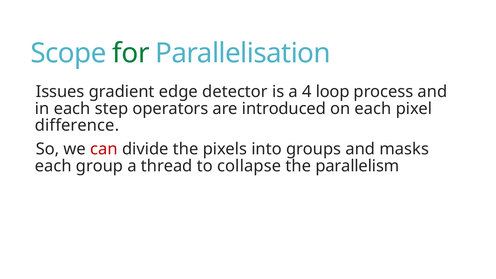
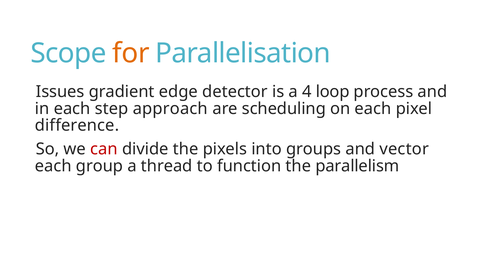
for colour: green -> orange (131, 53)
operators: operators -> approach (170, 109)
introduced: introduced -> scheduling (284, 109)
masks: masks -> vector (404, 149)
collapse: collapse -> function (249, 166)
